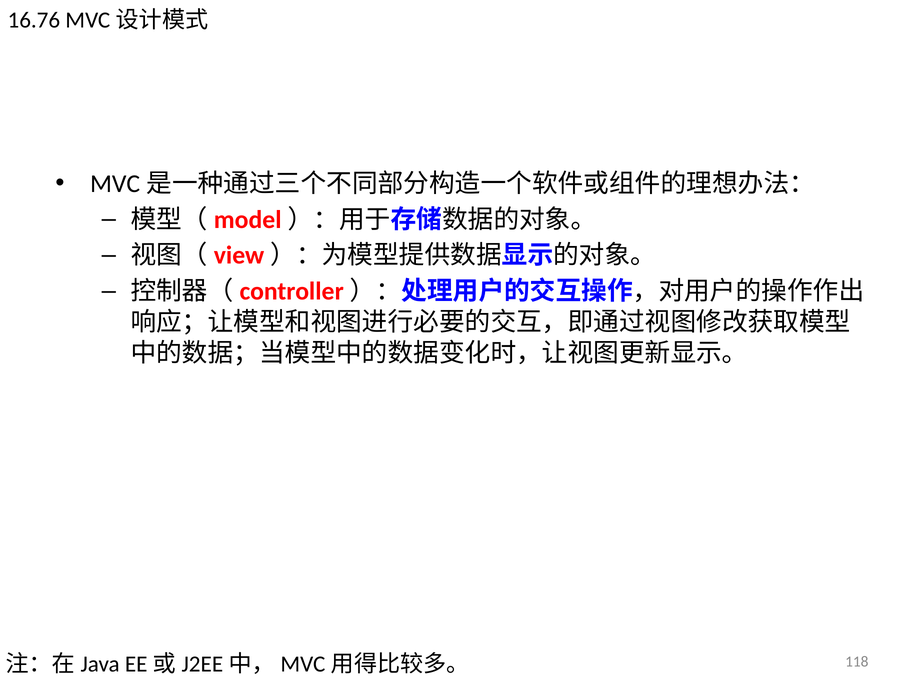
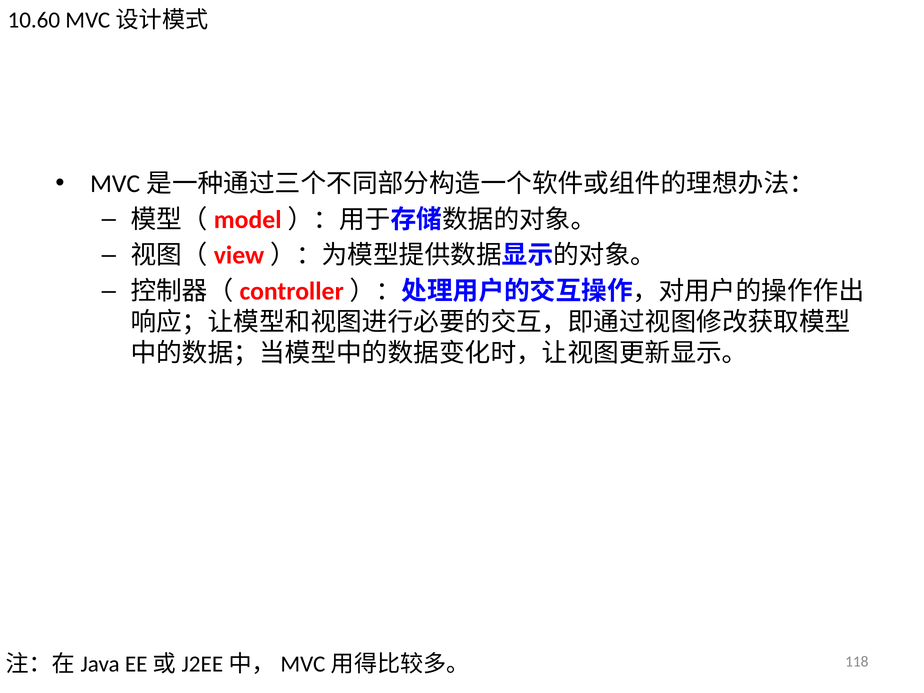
16.76: 16.76 -> 10.60 (34, 20)
